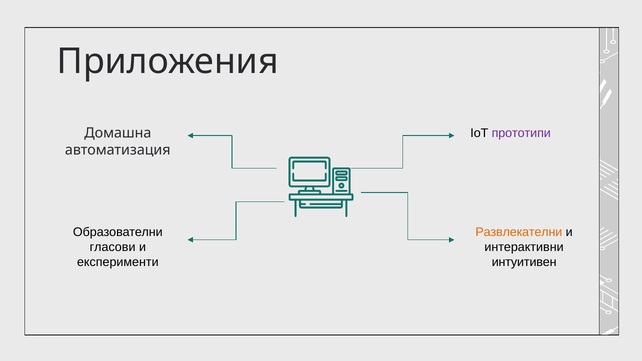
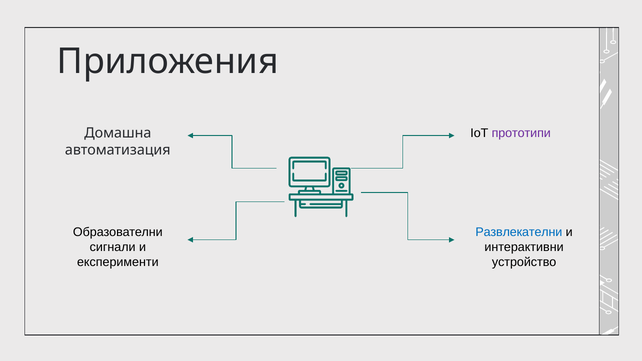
Развлекателни colour: orange -> blue (519, 232)
гласови: гласови -> сигнали (113, 247)
интуитивен: интуитивен -> устройство (524, 262)
